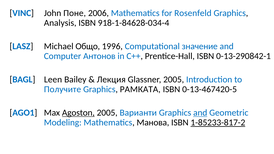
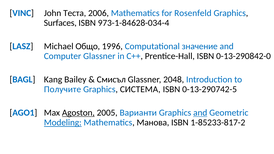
Поне: Поне -> Теста (75, 13)
Analysis: Analysis -> Surfaces (60, 23)
918-1-84628-034-4: 918-1-84628-034-4 -> 973-1-84628-034-4 (134, 23)
Computer Антонов: Антонов -> Glassner (99, 56)
0-13-290842-1: 0-13-290842-1 -> 0-13-290842-0 (243, 56)
Leen: Leen -> Kang (53, 80)
Лекция: Лекция -> Смисъл (111, 80)
Glassner 2005: 2005 -> 2048 (174, 80)
РАМКАТА: РАМКАТА -> СИСТЕМА (140, 89)
0-13-467420-5: 0-13-467420-5 -> 0-13-290742-5 (210, 89)
Modeling underline: none -> present (63, 123)
1-85233-817-2 underline: present -> none (218, 123)
